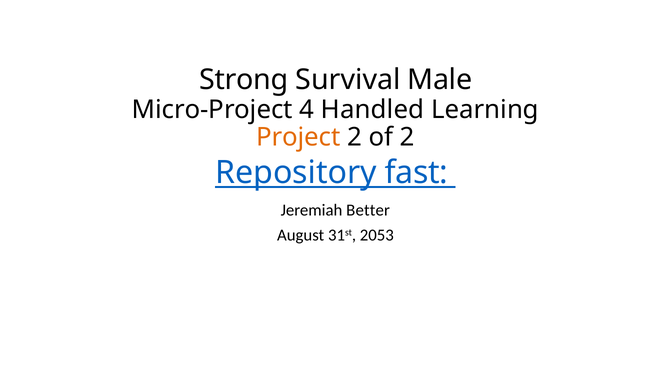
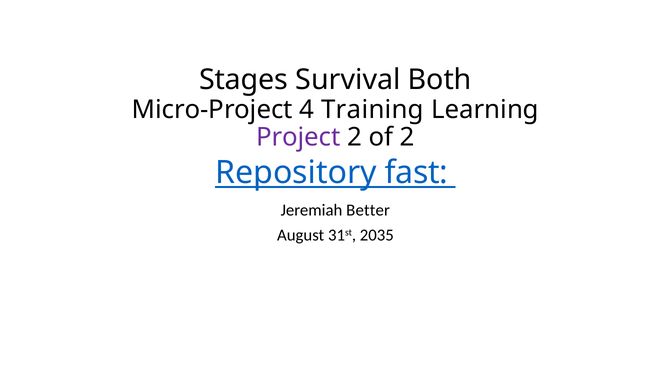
Strong: Strong -> Stages (244, 80)
Male: Male -> Both (440, 80)
Handled: Handled -> Training (373, 109)
Project colour: orange -> purple (298, 137)
2053: 2053 -> 2035 (377, 235)
